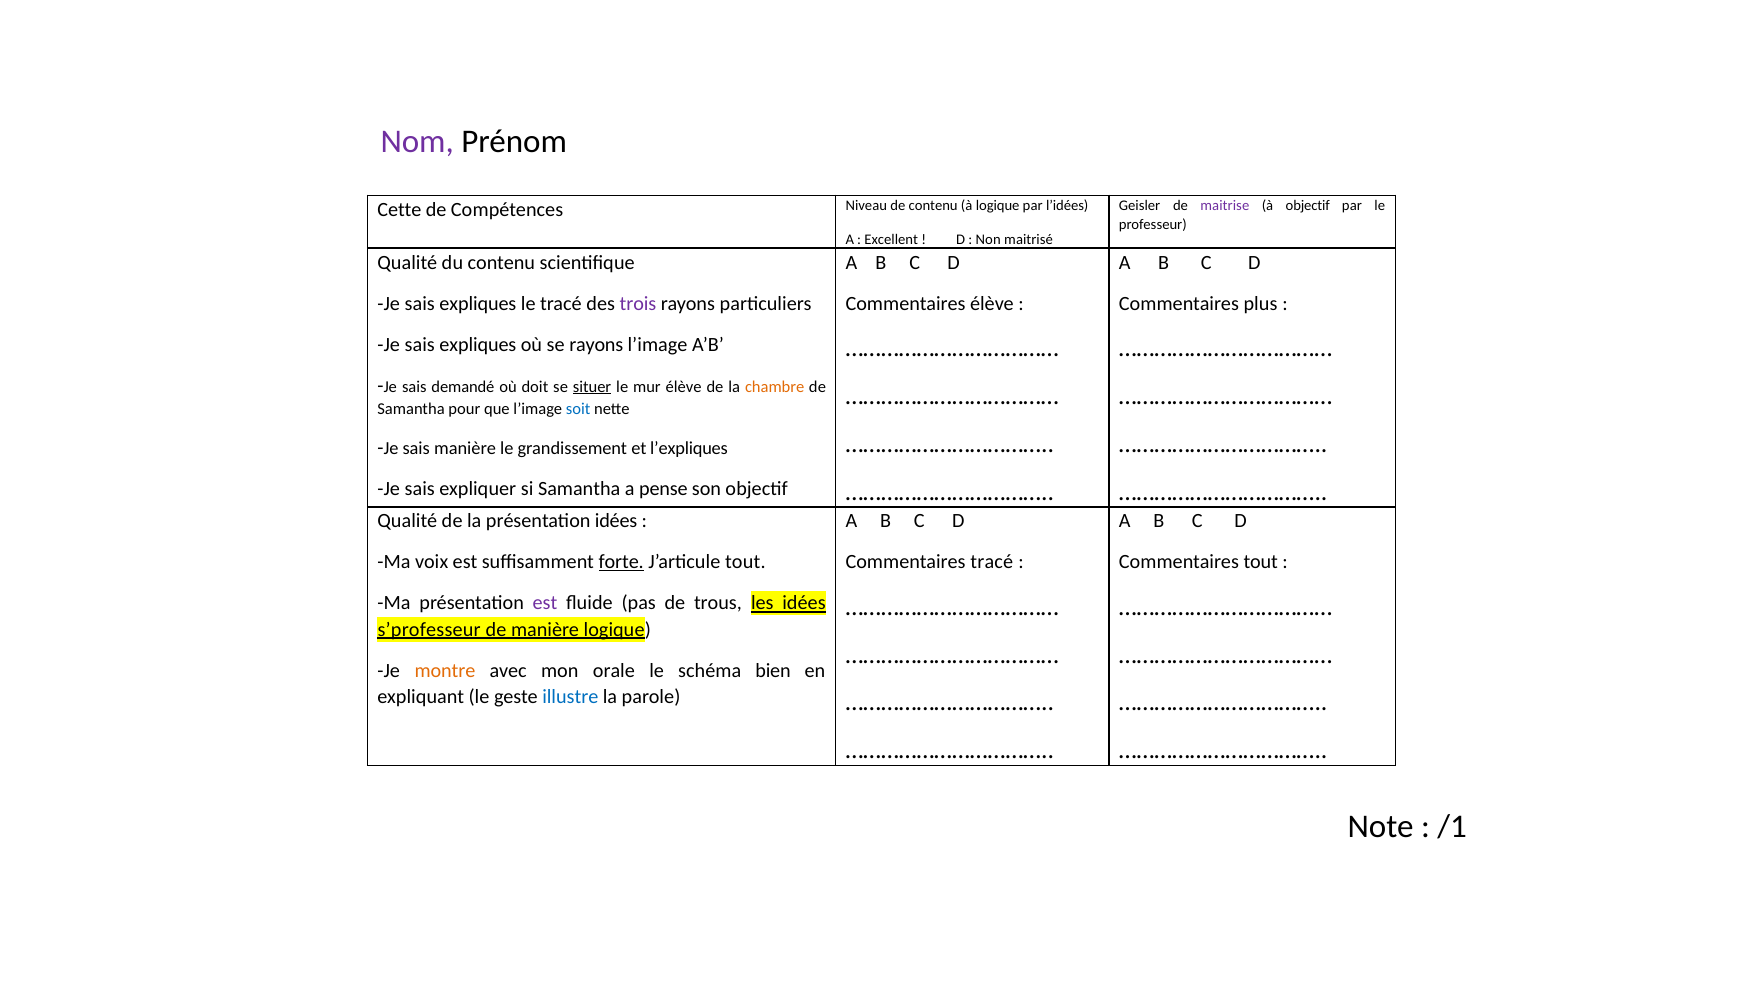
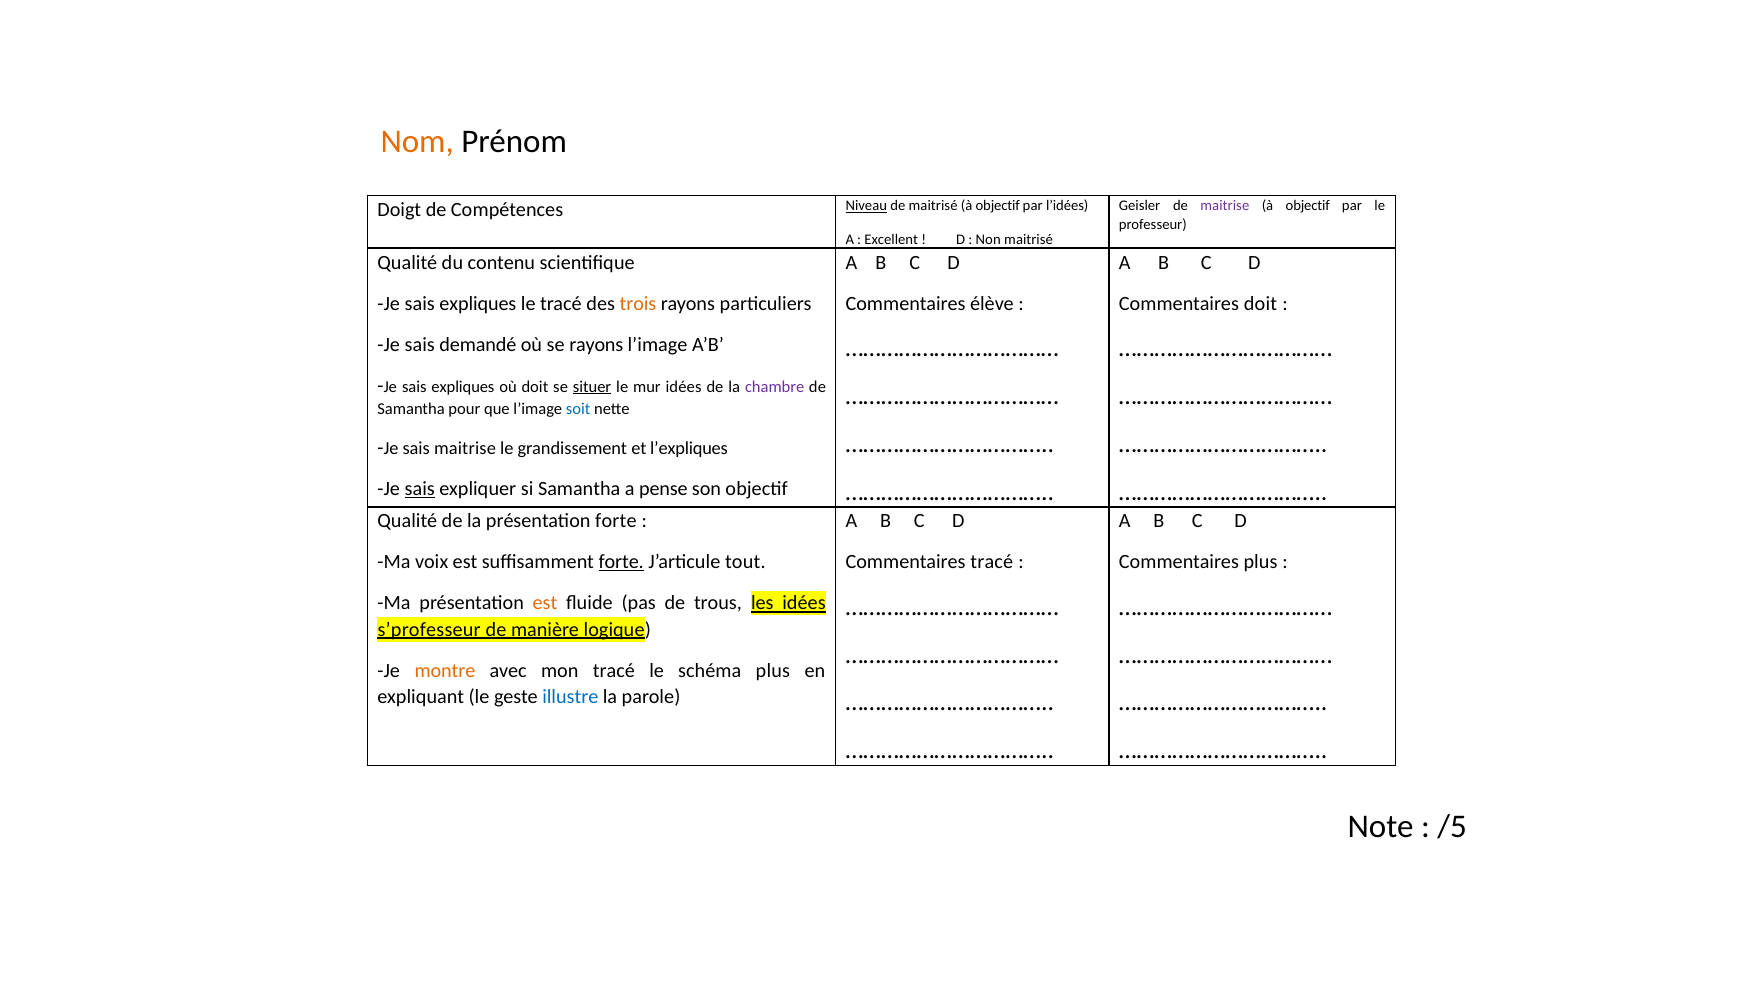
Nom colour: purple -> orange (417, 142)
Cette: Cette -> Doigt (399, 210)
Niveau underline: none -> present (866, 206)
de contenu: contenu -> maitrisé (933, 206)
logique: logique -> objectif (998, 206)
trois colour: purple -> orange (638, 304)
Commentaires plus: plus -> doit (1260, 304)
expliques: expliques -> demandé (478, 345)
demandé: demandé -> expliques (463, 387)
mur élève: élève -> idées (684, 387)
chambre colour: orange -> purple (775, 387)
sais manière: manière -> maitrise (465, 449)
sais underline: none -> present (420, 489)
présentation idées: idées -> forte (616, 522)
Commentaires tout: tout -> plus (1261, 563)
est colour: purple -> orange (545, 604)
mon orale: orale -> tracé (614, 671)
schéma bien: bien -> plus (773, 671)
/1: /1 -> /5 (1452, 827)
